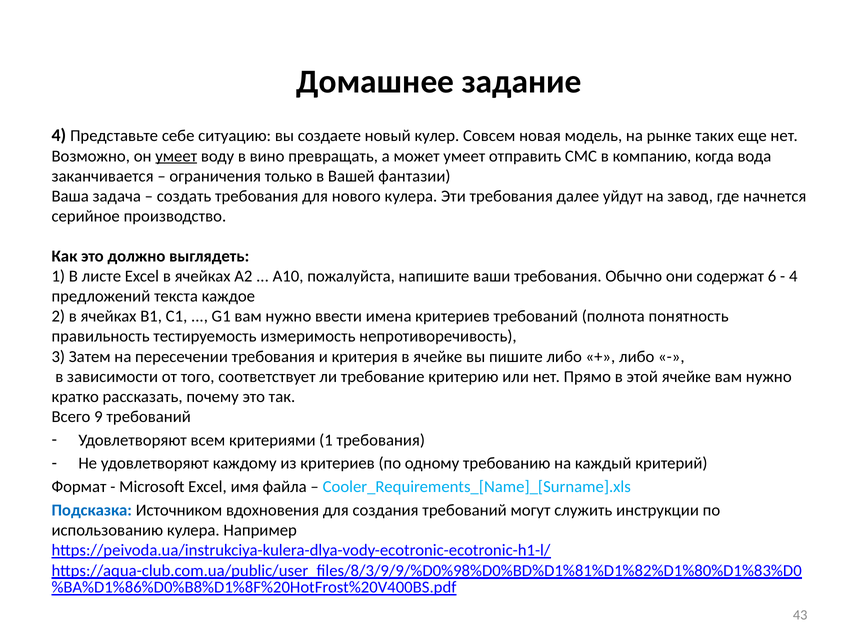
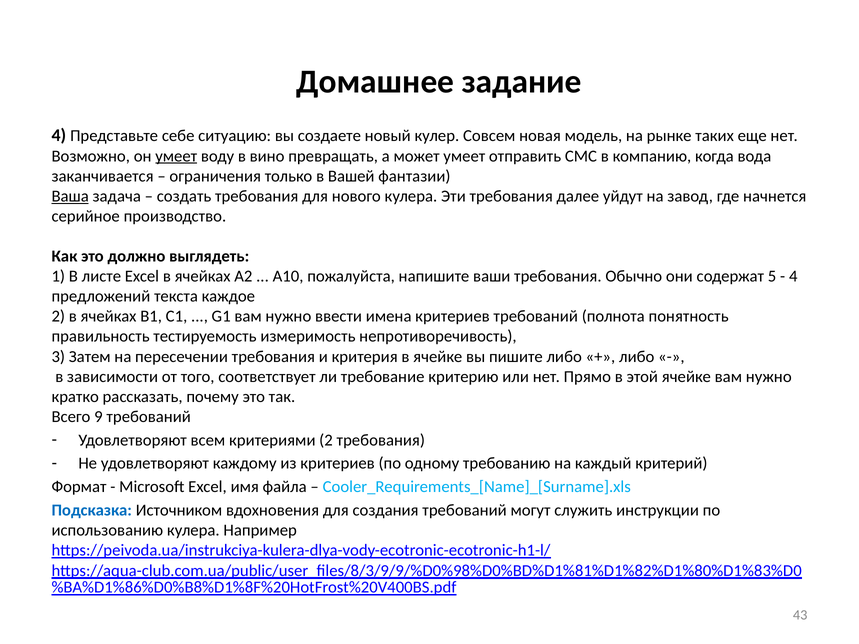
Ваша underline: none -> present (70, 196)
6: 6 -> 5 (772, 276)
критериями 1: 1 -> 2 (326, 440)
